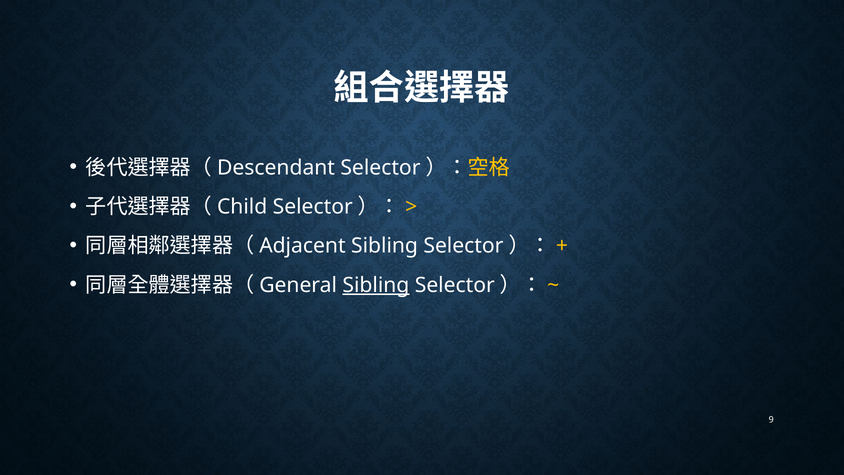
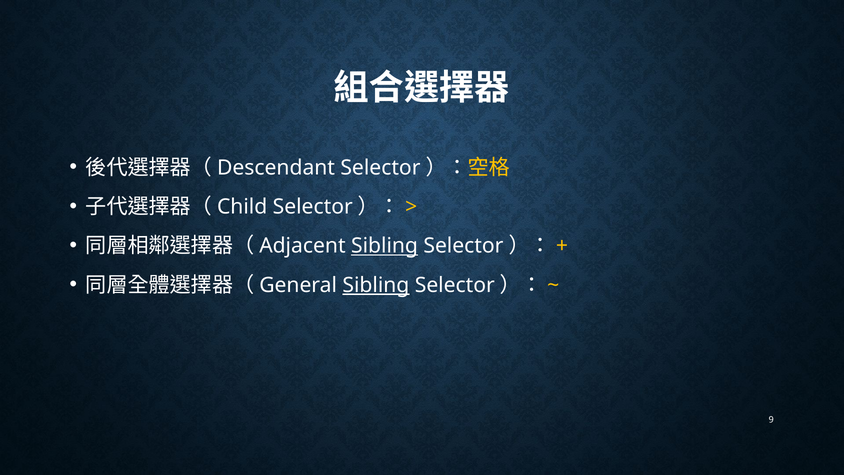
Sibling underline: none -> present (385, 246)
